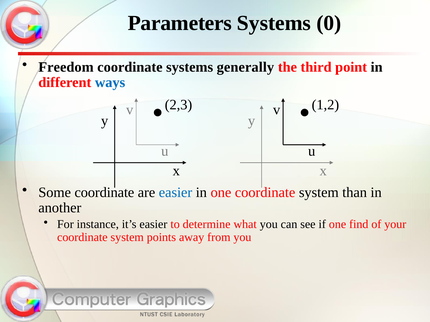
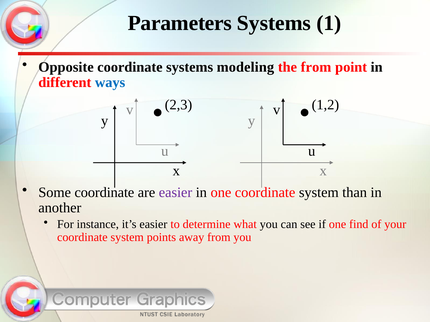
0: 0 -> 1 (329, 23)
Freedom: Freedom -> Opposite (66, 67)
generally: generally -> modeling (245, 67)
the third: third -> from (316, 67)
easier colour: blue -> purple (176, 193)
